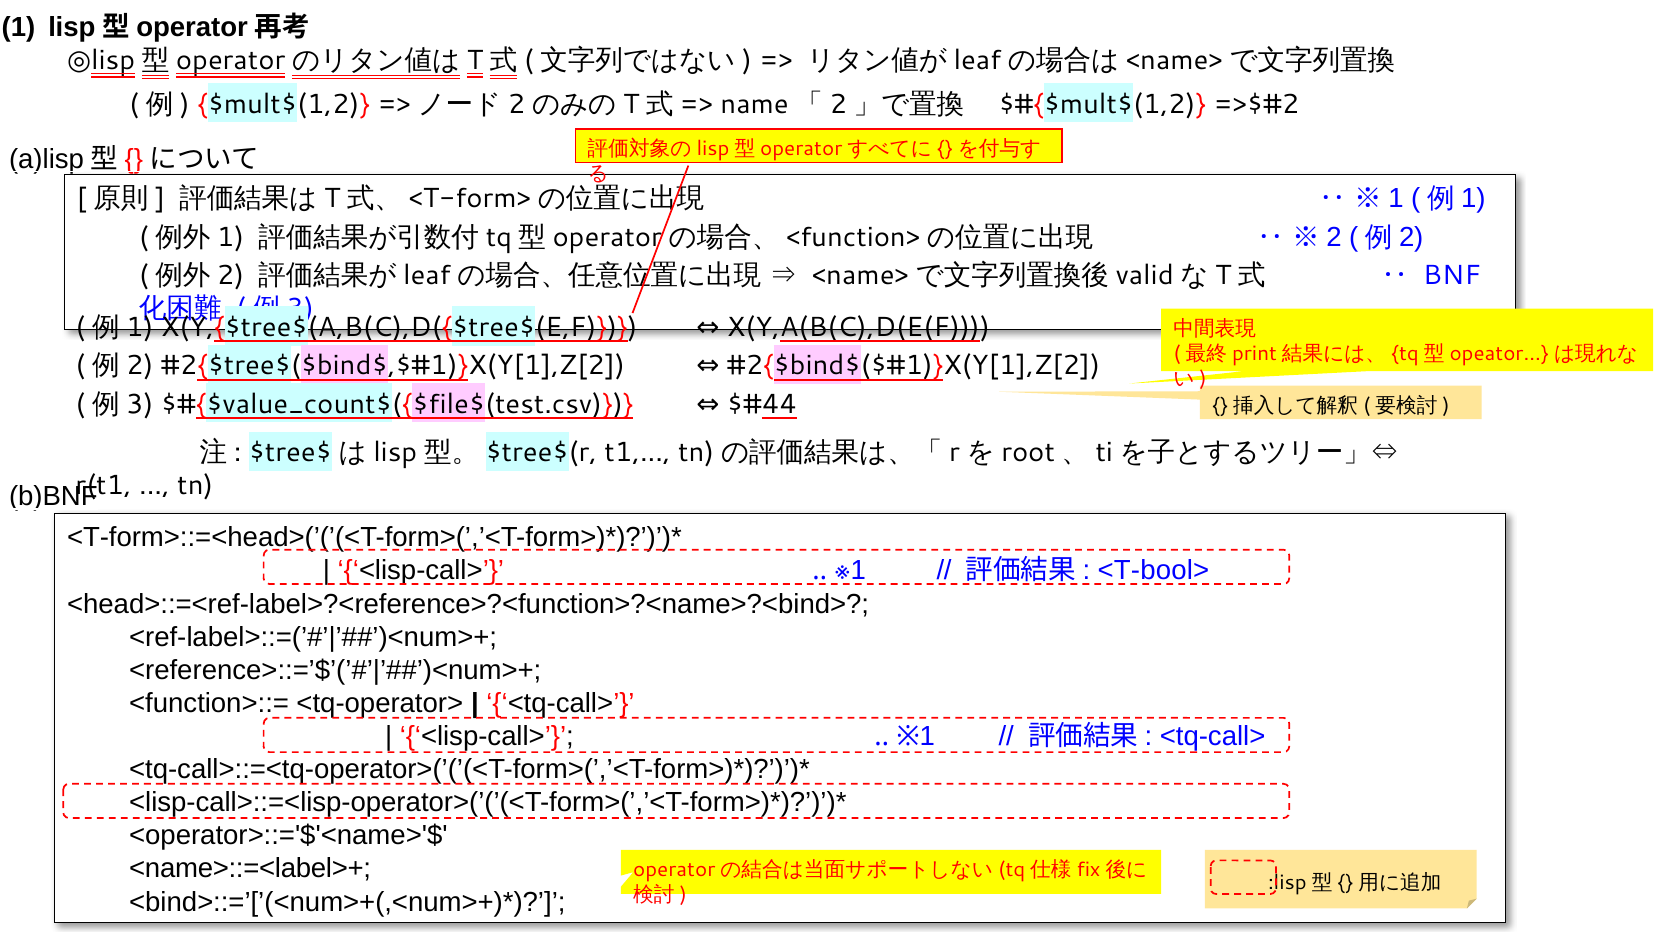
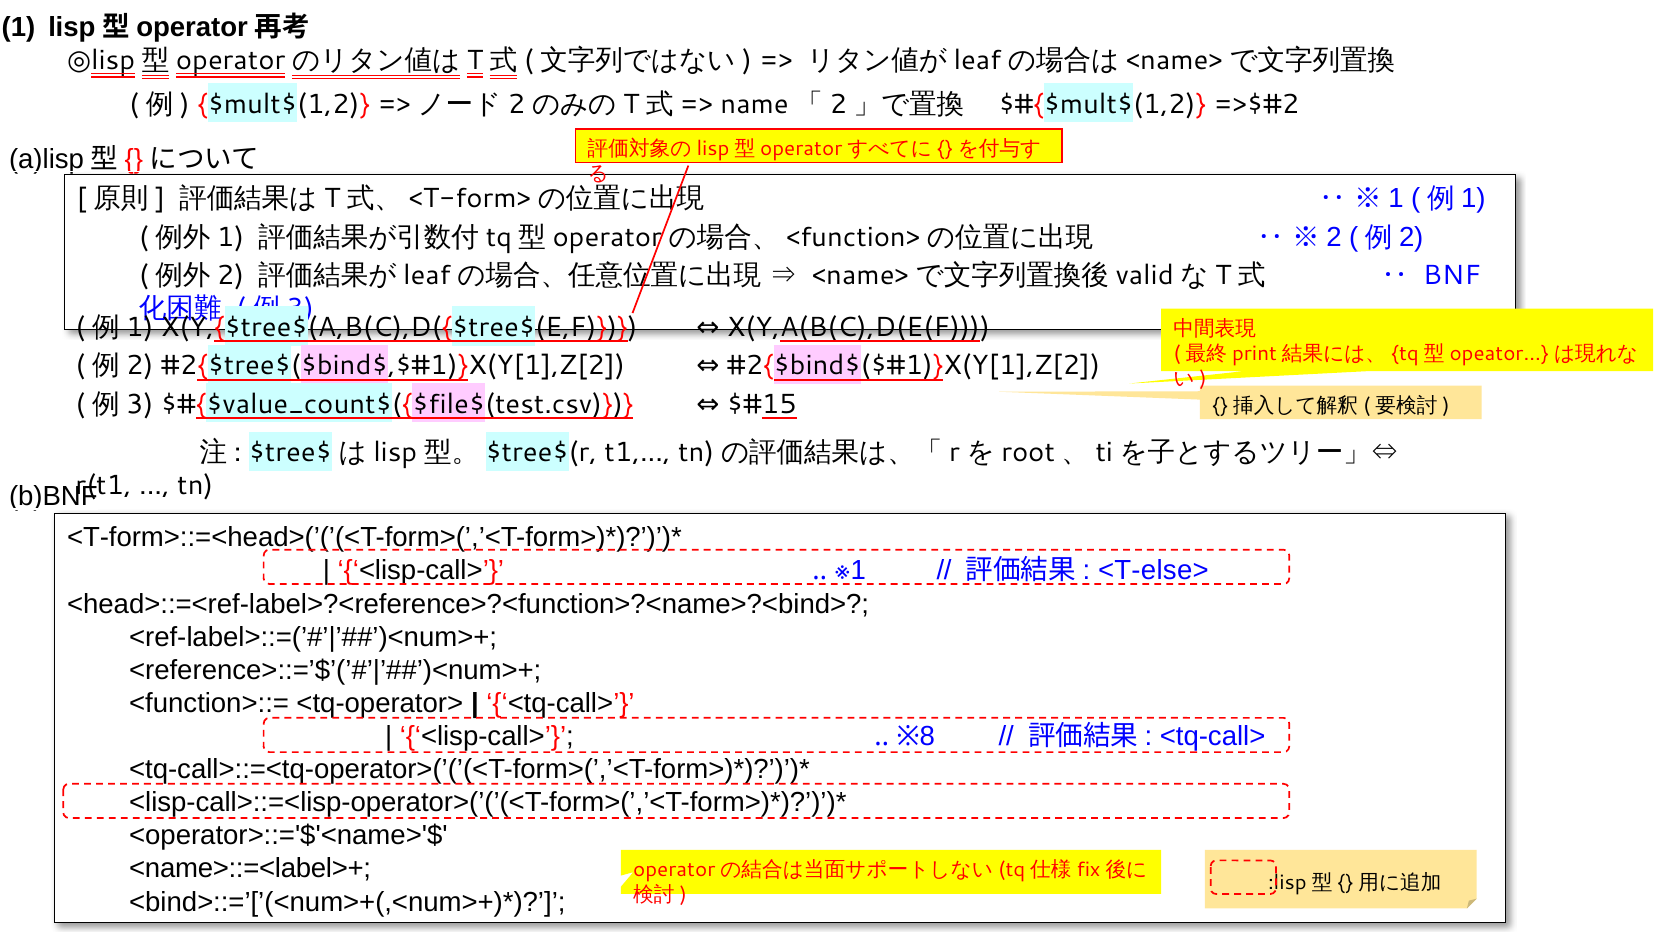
44: 44 -> 15 (779, 404)
<T-bool>: <T-bool> -> <T-else> (1153, 570)
<lisp-call> 1: 1 -> 8 (927, 736)
